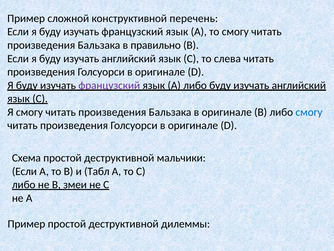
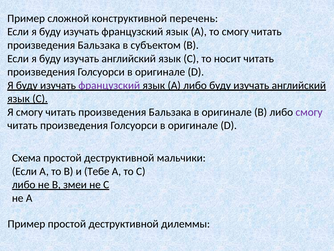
правильно: правильно -> субъектом (156, 45)
слева: слева -> носит (227, 58)
смогу colour: blue -> purple (309, 112)
Табл: Табл -> Тебе (97, 171)
